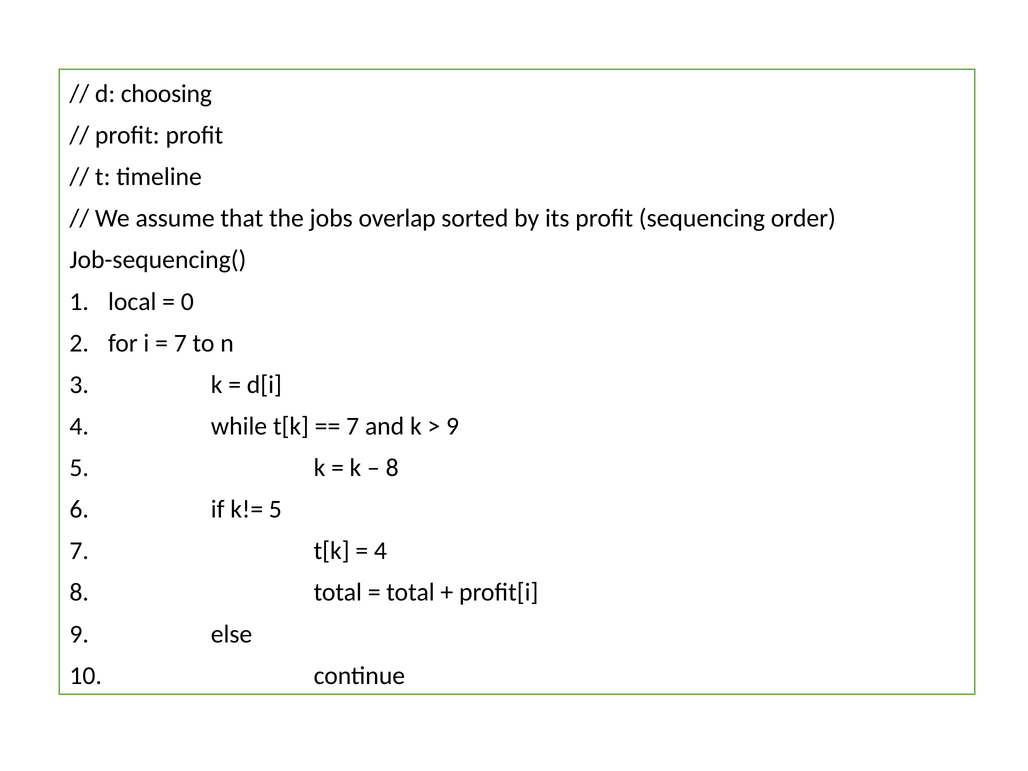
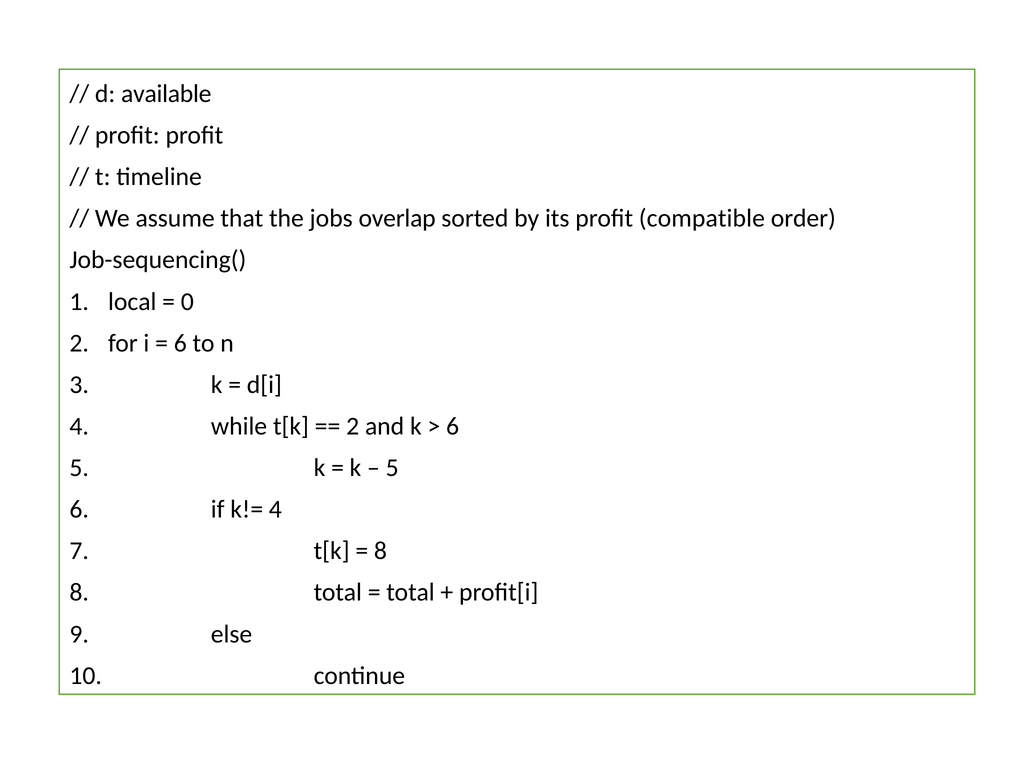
choosing: choosing -> available (166, 94)
sequencing: sequencing -> compatible (702, 218)
7: 7 -> 6 (180, 343)
7: 7 -> 2 (353, 426)
9: 9 -> 6 (453, 426)
8: 8 -> 5 (392, 468)
k!= 5: 5 -> 4 (275, 509)
4: 4 -> 8 (380, 551)
